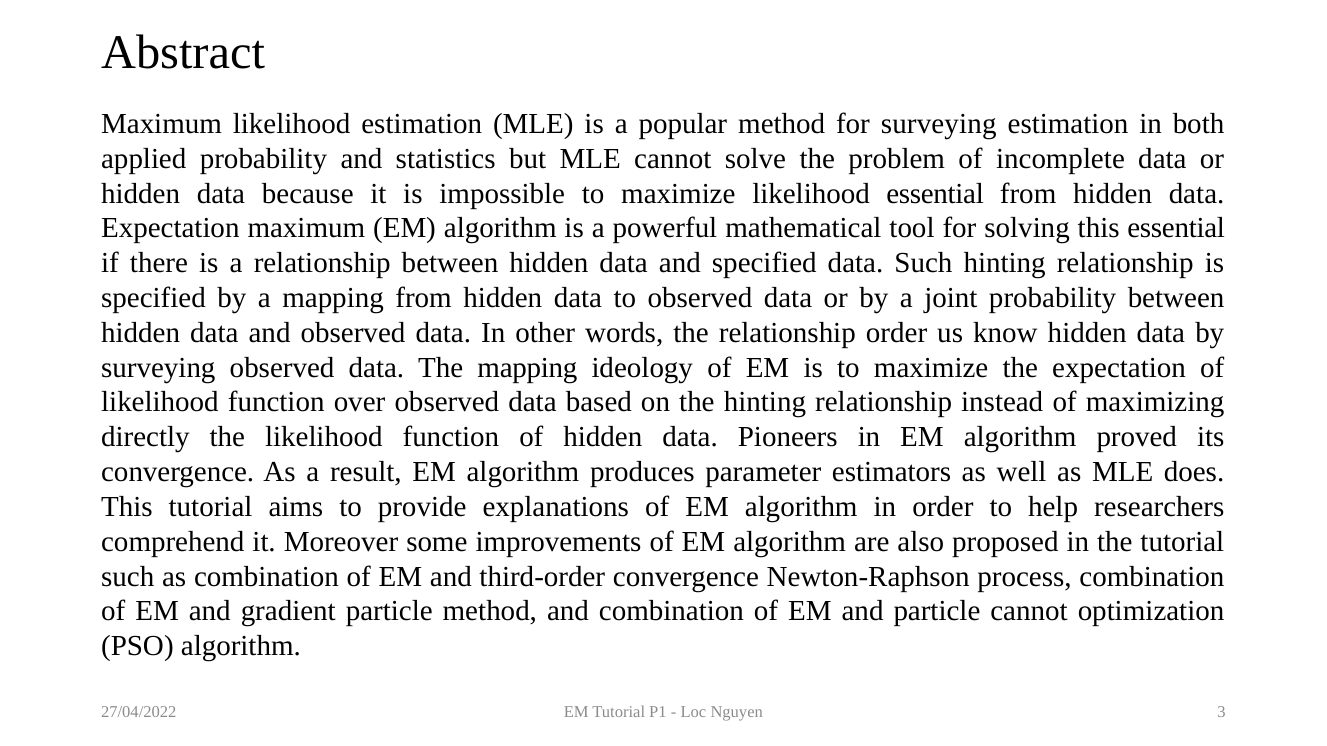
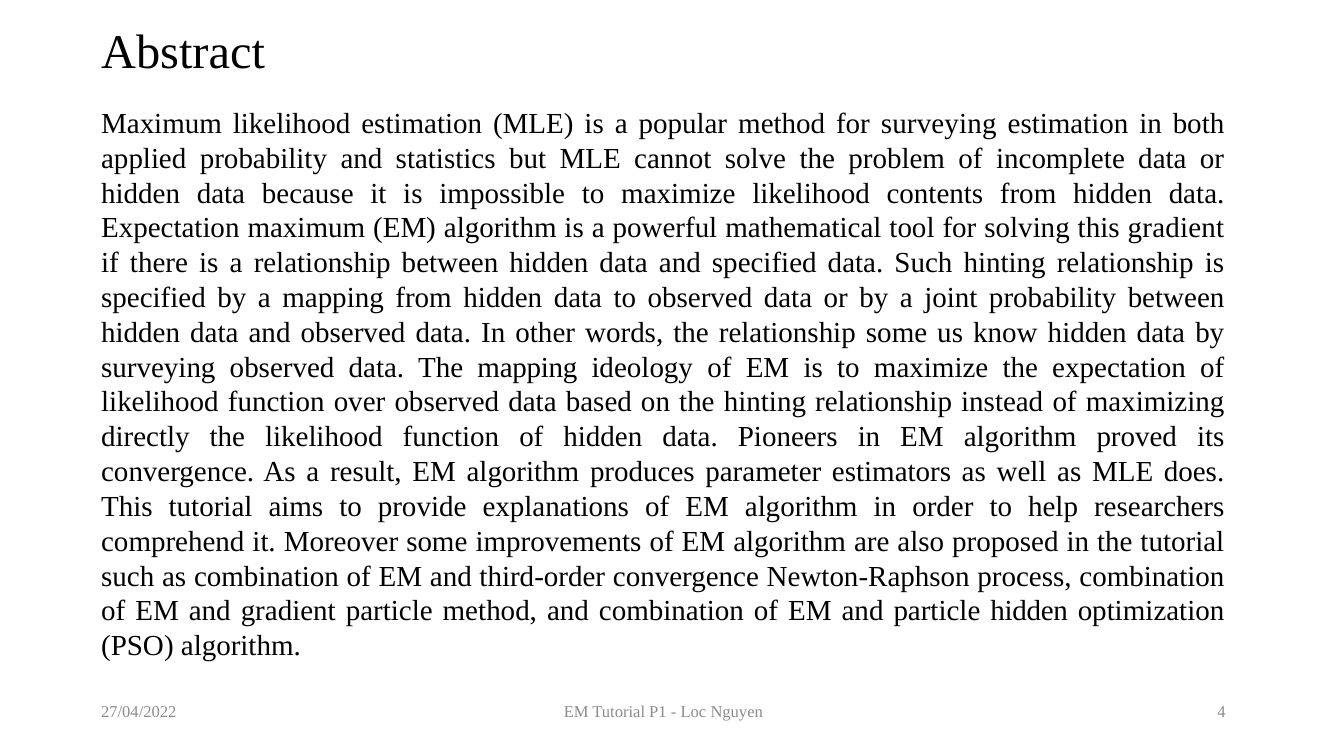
likelihood essential: essential -> contents (935, 194)
this essential: essential -> gradient (1176, 228)
relationship order: order -> some (897, 333)
particle cannot: cannot -> hidden (1029, 612)
3: 3 -> 4 (1222, 713)
